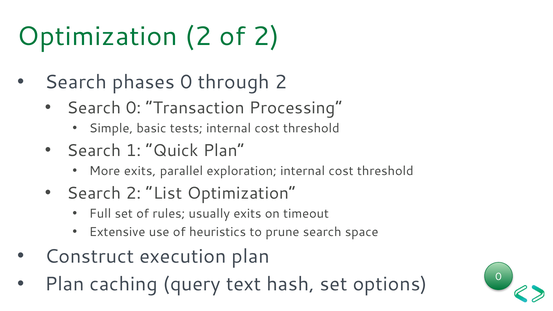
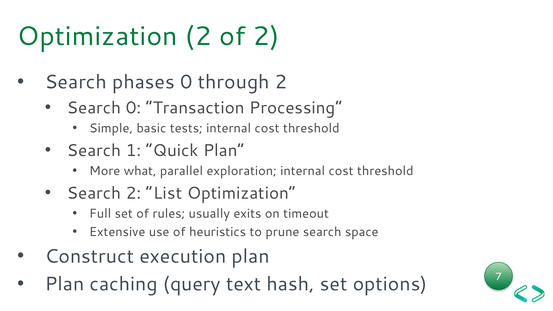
More exits: exits -> what (140, 171)
options 0: 0 -> 7 (498, 277)
